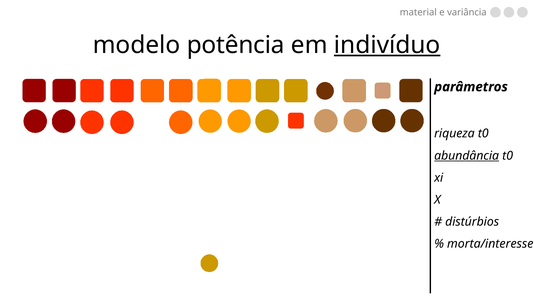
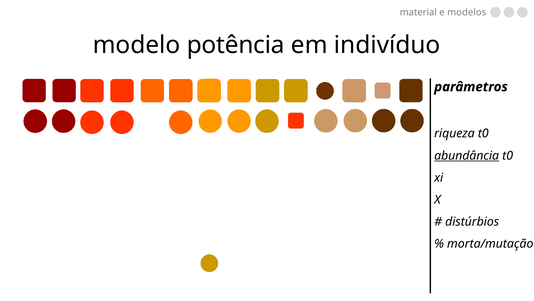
variância: variância -> modelos (467, 13)
indivíduo underline: present -> none (387, 45)
morta/interesse: morta/interesse -> morta/mutação (490, 243)
